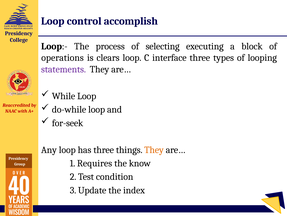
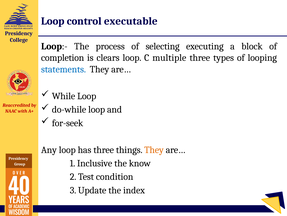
accomplish: accomplish -> executable (131, 21)
operations: operations -> completion (63, 58)
interface: interface -> multiple (169, 58)
statements colour: purple -> blue (64, 69)
Requires: Requires -> Inclusive (95, 163)
